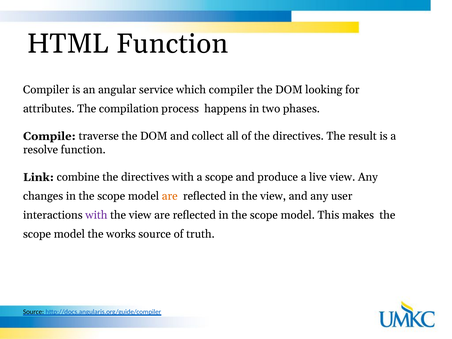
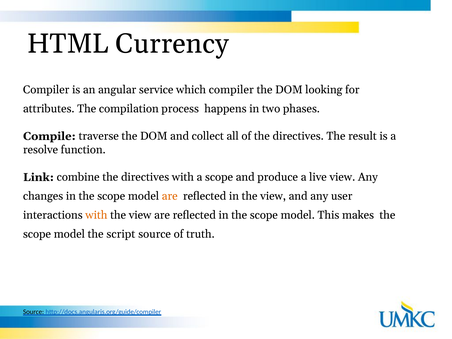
HTML Function: Function -> Currency (172, 44)
with colour: purple -> orange (96, 215)
works: works -> script (121, 234)
